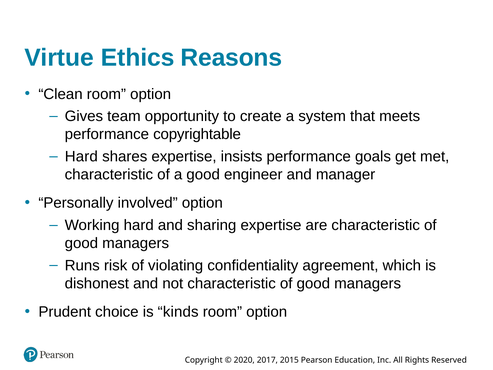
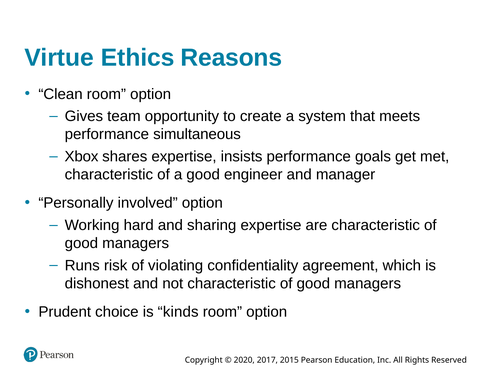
copyrightable: copyrightable -> simultaneous (197, 134)
Hard: Hard -> Xbox (81, 156)
